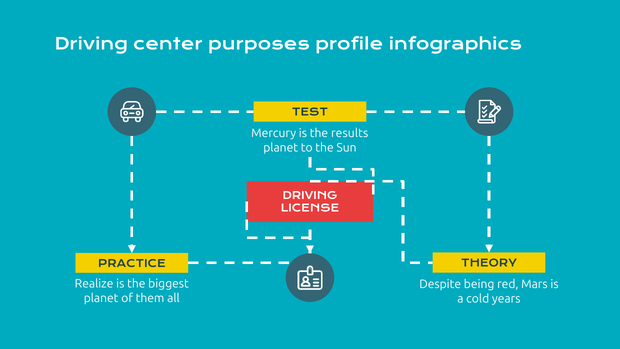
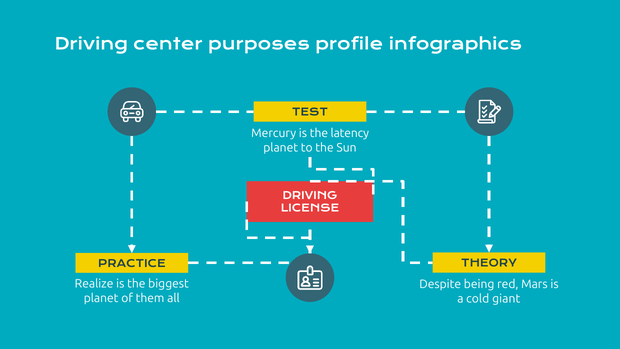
results: results -> latency (350, 133)
years: years -> giant (506, 298)
